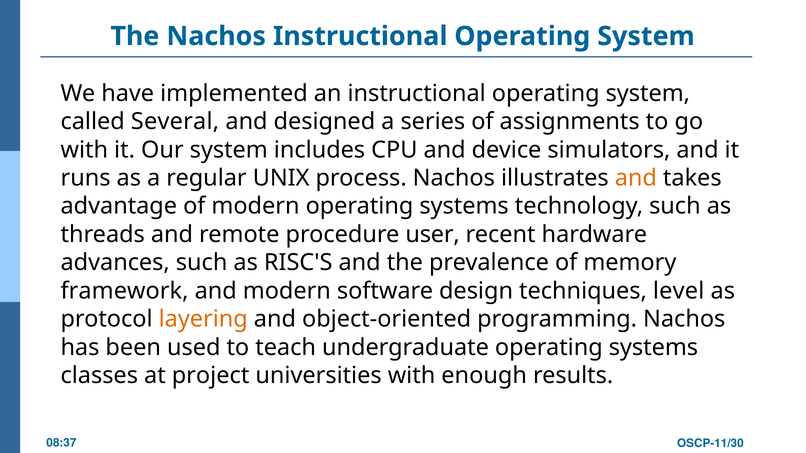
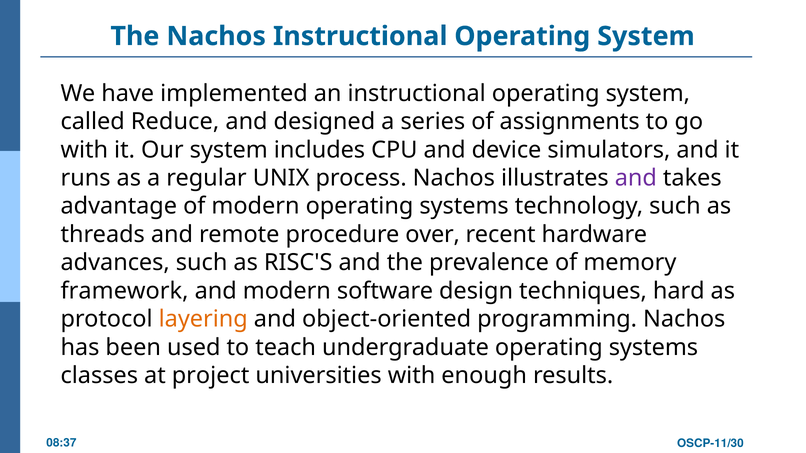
Several: Several -> Reduce (175, 122)
and colour: orange -> purple (636, 178)
user: user -> over (433, 235)
level: level -> hard (679, 291)
